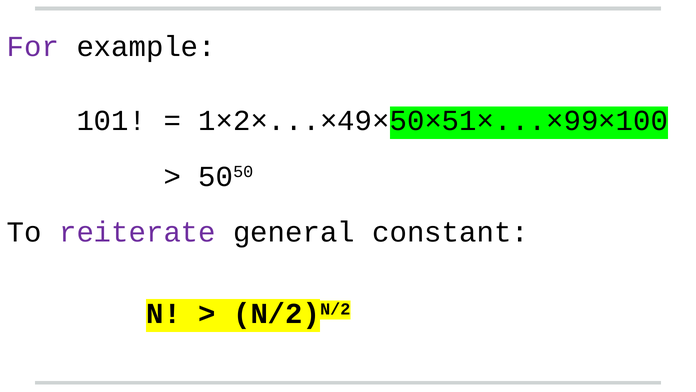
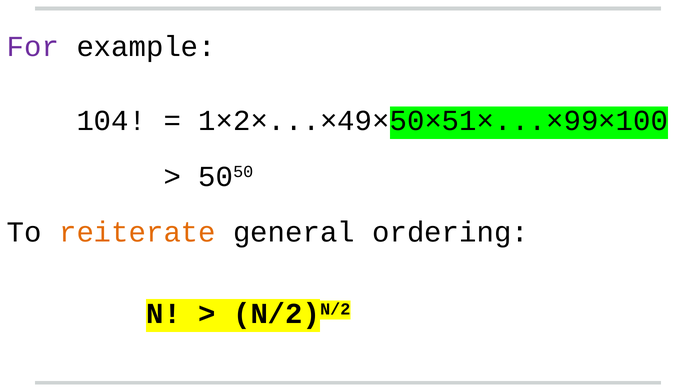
101: 101 -> 104 (111, 121)
reiterate colour: purple -> orange (137, 232)
constant: constant -> ordering (451, 232)
